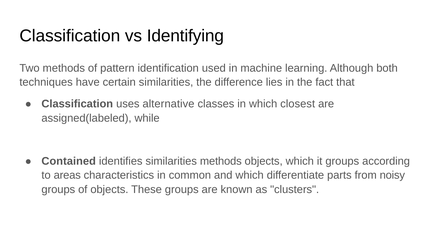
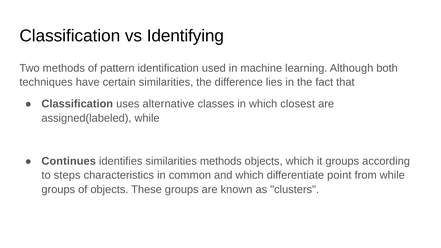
Contained: Contained -> Continues (69, 161)
areas: areas -> steps (67, 175)
parts: parts -> point (339, 175)
from noisy: noisy -> while (392, 175)
